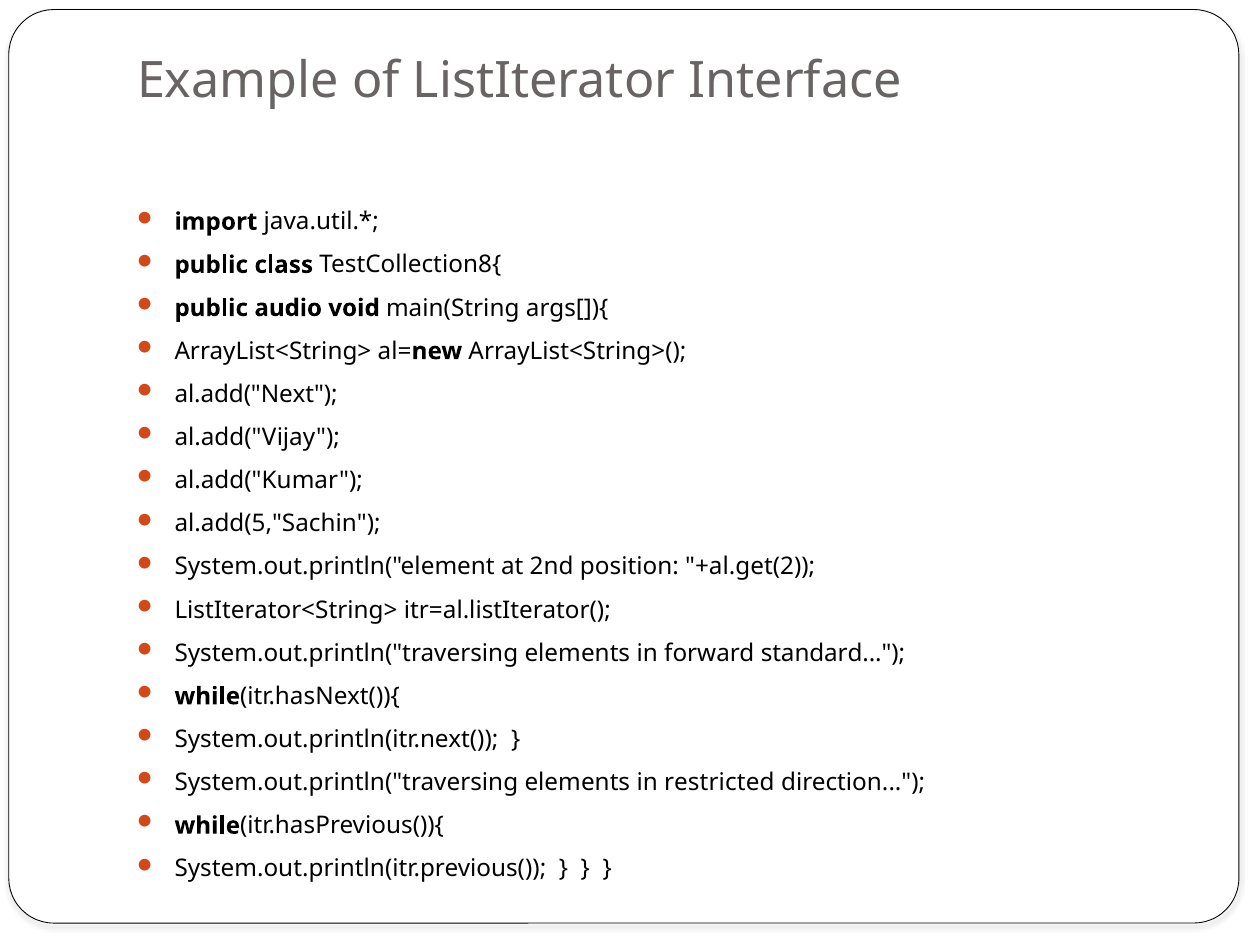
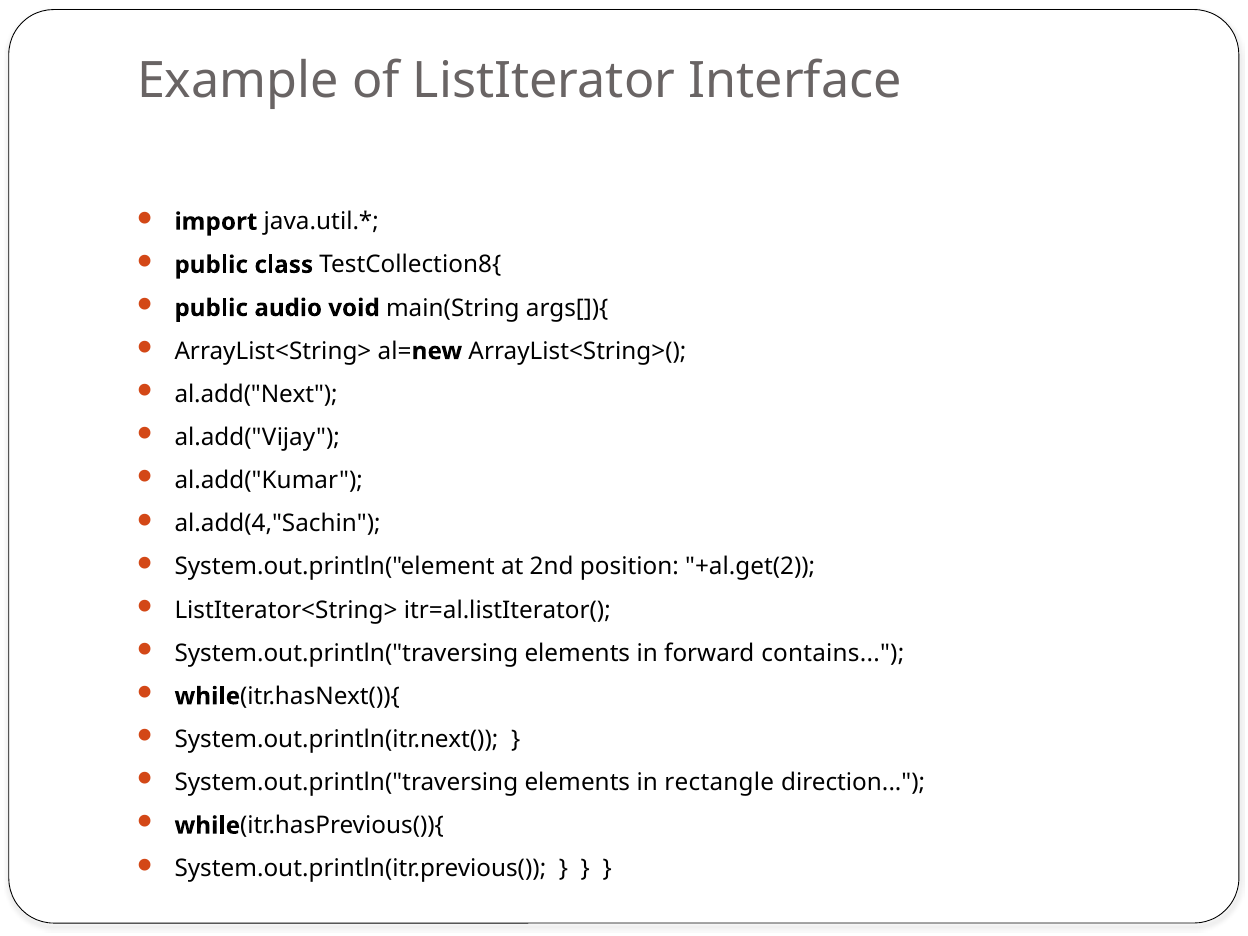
al.add(5,"Sachin: al.add(5,"Sachin -> al.add(4,"Sachin (278, 524)
standard: standard -> contains (833, 653)
restricted: restricted -> rectangle (719, 783)
